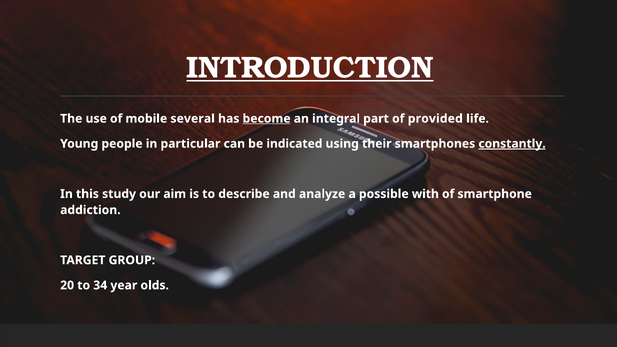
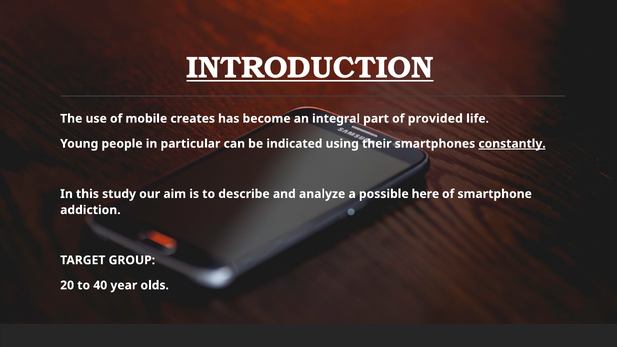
several: several -> creates (193, 119)
become underline: present -> none (267, 119)
with: with -> here (425, 194)
34: 34 -> 40 (100, 285)
